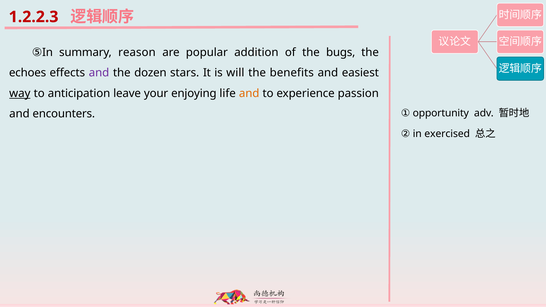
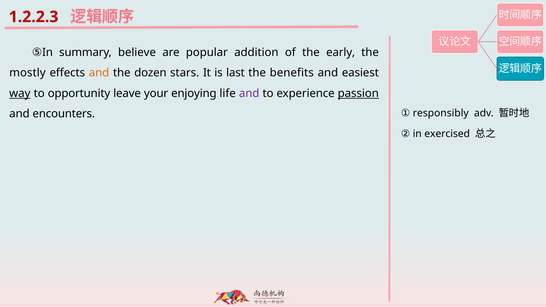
reason: reason -> believe (137, 52)
bugs: bugs -> early (341, 52)
echoes: echoes -> mostly (27, 73)
and colour: purple -> orange (99, 73)
will: will -> last (235, 73)
anticipation: anticipation -> opportunity (79, 93)
and colour: orange -> purple (249, 93)
passion underline: none -> present (358, 93)
opportunity: opportunity -> responsibly (441, 113)
